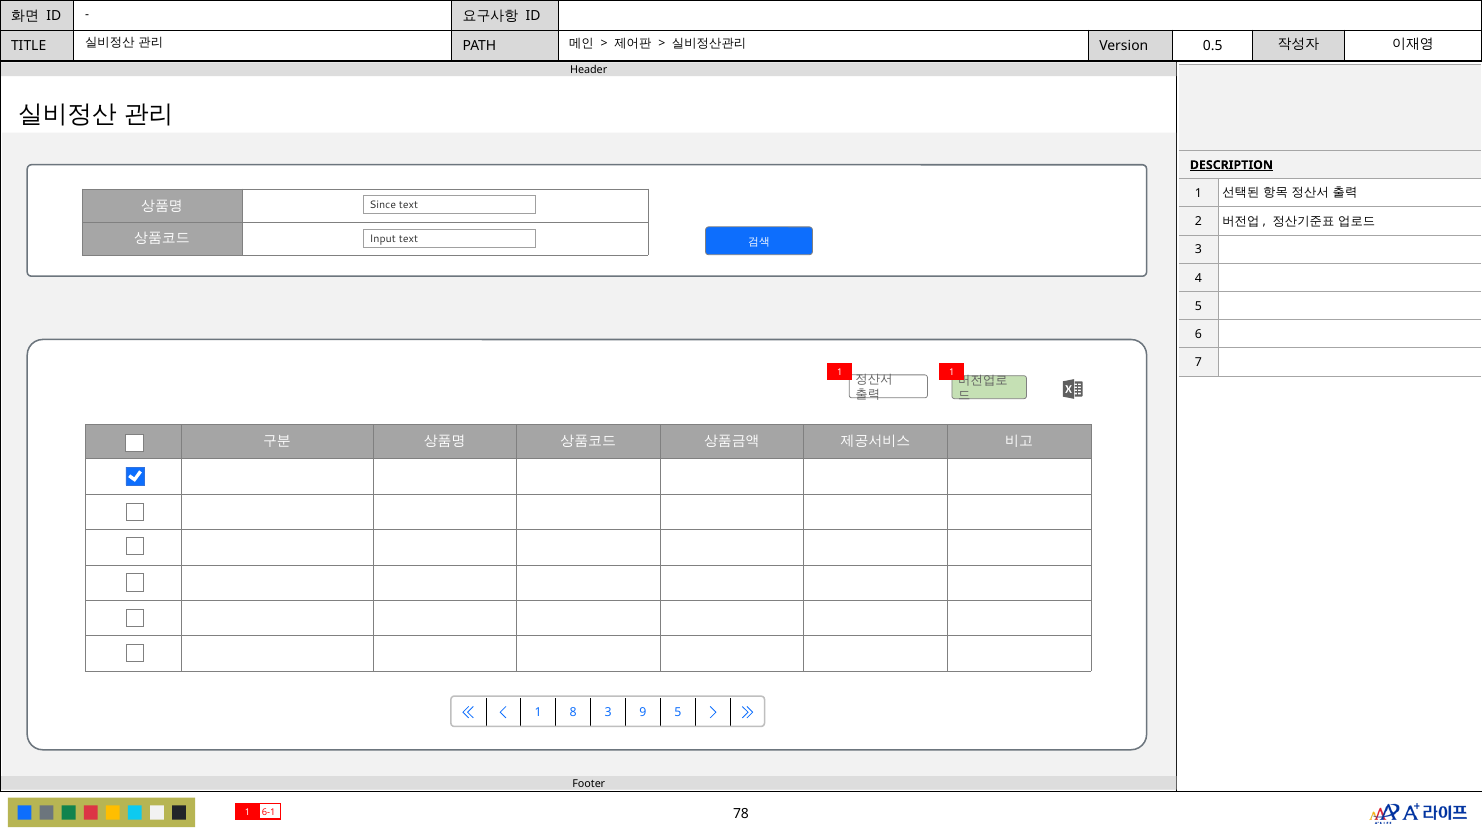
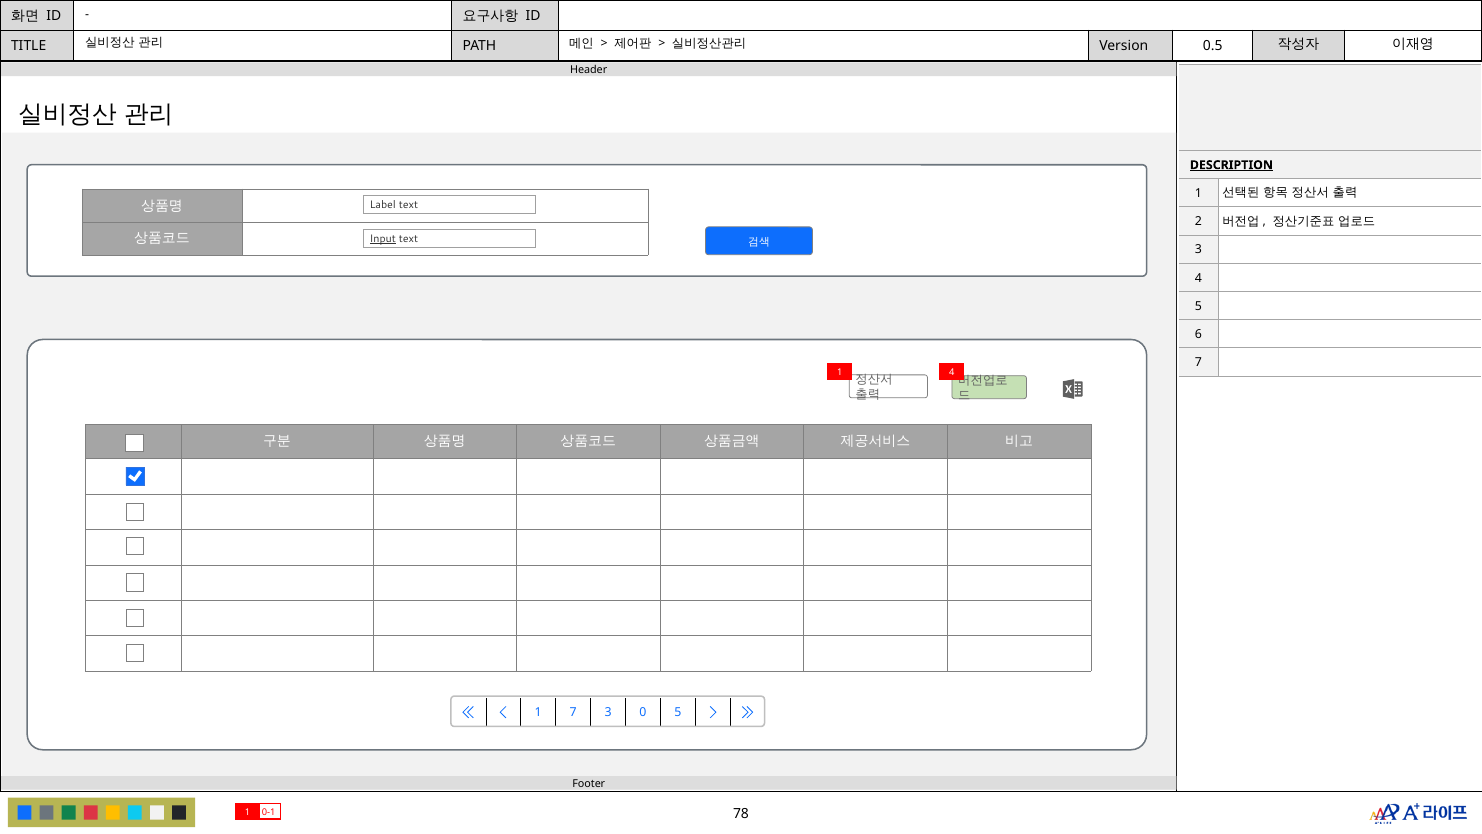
Since: Since -> Label (383, 205)
Input underline: none -> present (383, 239)
1 1: 1 -> 4 (952, 372)
1 8: 8 -> 7 (573, 713)
9: 9 -> 0 (643, 713)
6-1: 6-1 -> 0-1 (269, 812)
